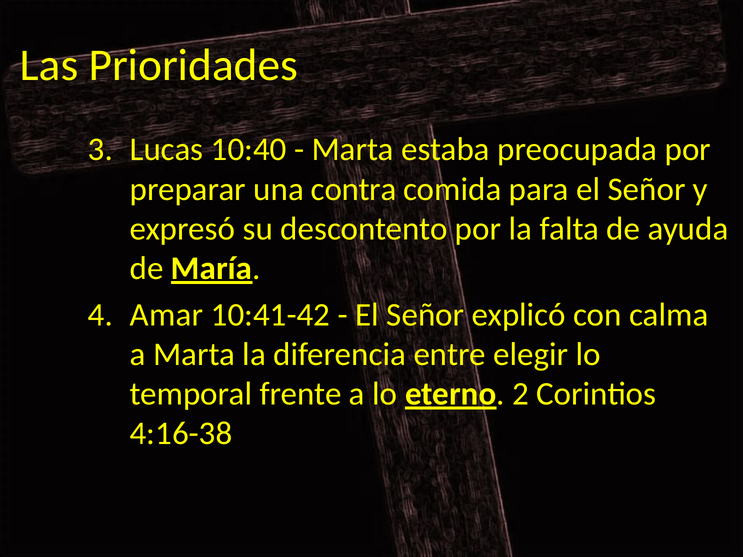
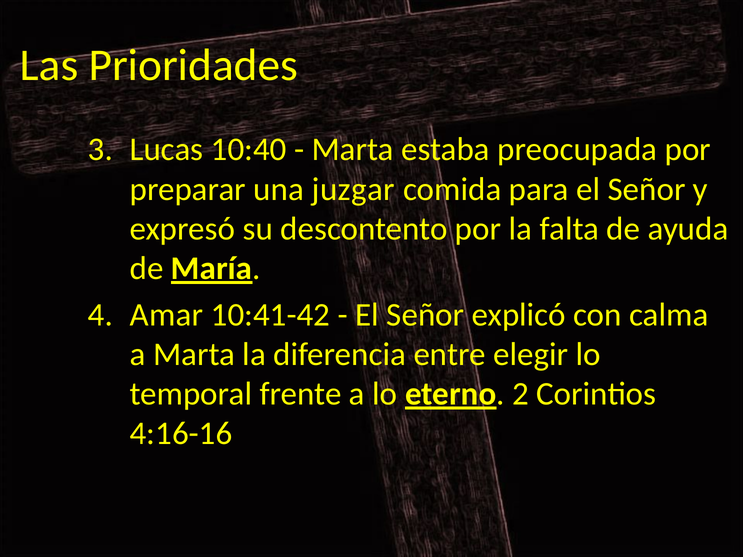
contra: contra -> juzgar (353, 189)
4:16-38: 4:16-38 -> 4:16-16 (181, 434)
